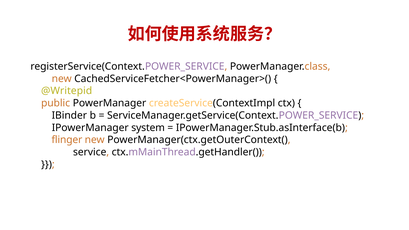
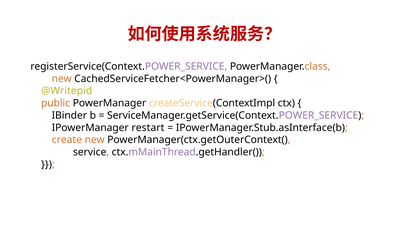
system: system -> restart (148, 128)
flinger: flinger -> create (67, 140)
